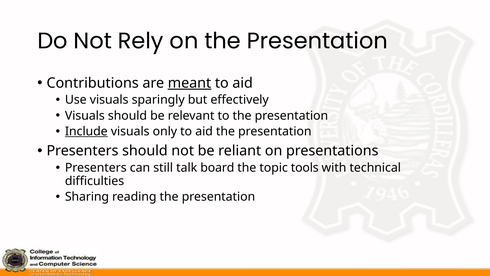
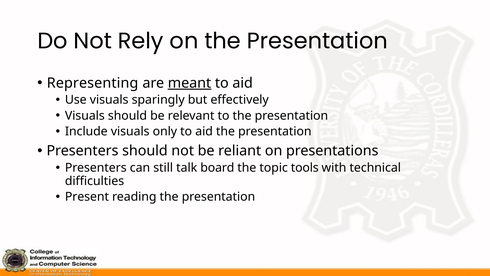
Contributions: Contributions -> Representing (93, 83)
Include underline: present -> none (86, 131)
Sharing: Sharing -> Present (87, 197)
